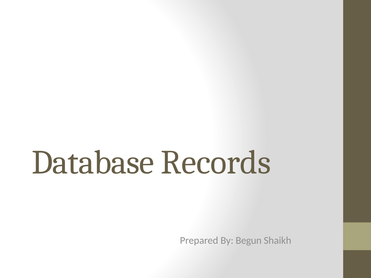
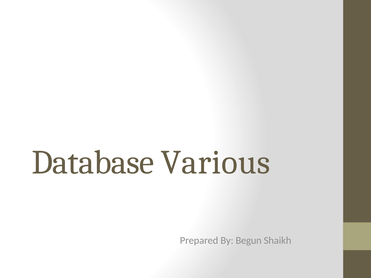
Records: Records -> Various (216, 163)
